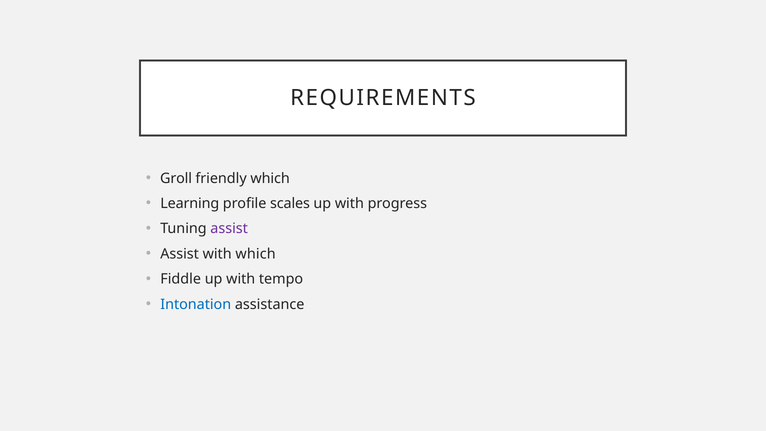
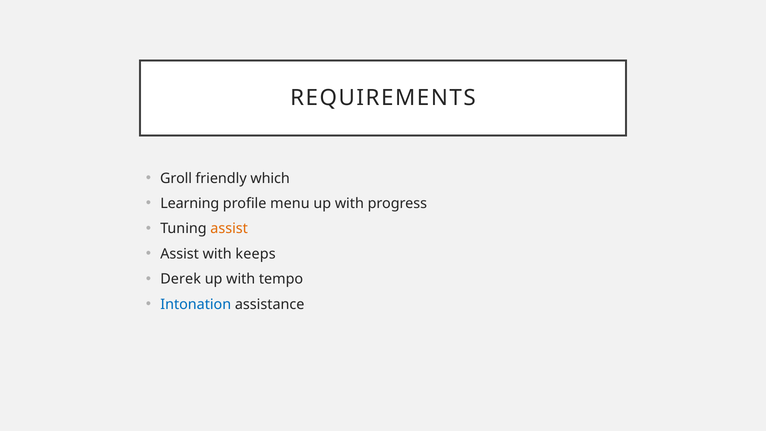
scales: scales -> menu (290, 203)
assist colour: purple -> orange (229, 229)
with which: which -> keeps (256, 254)
Fiddle: Fiddle -> Derek (181, 279)
